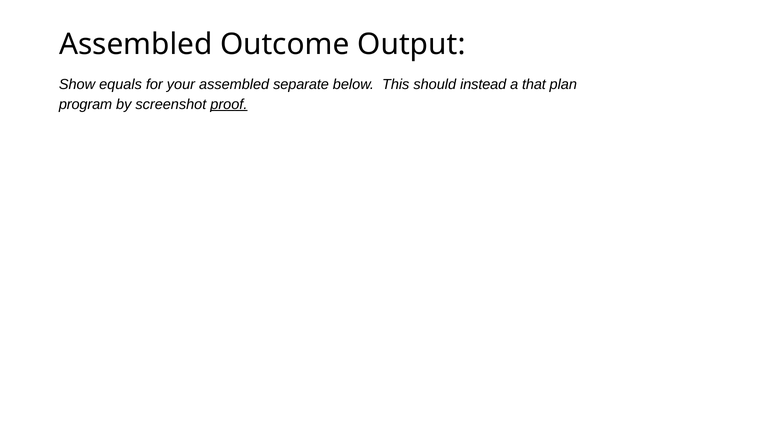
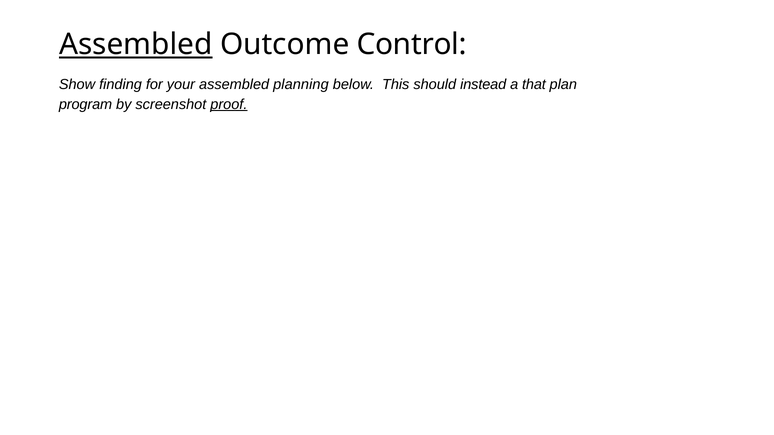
Assembled underline: none -> present (136, 45)
Output: Output -> Control (412, 45)
equals: equals -> finding (121, 84)
separate: separate -> planning (301, 84)
